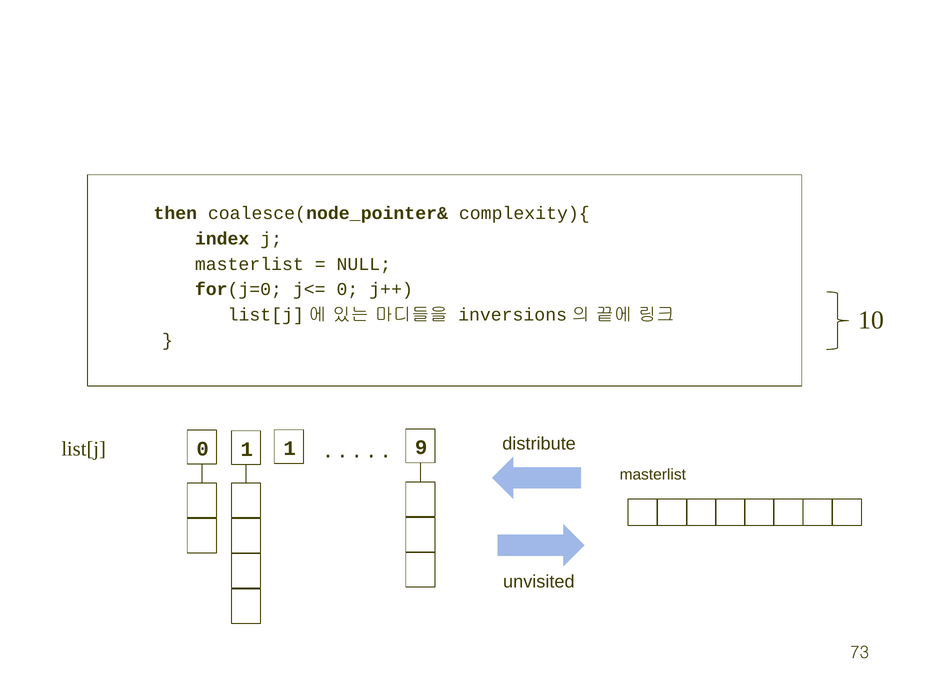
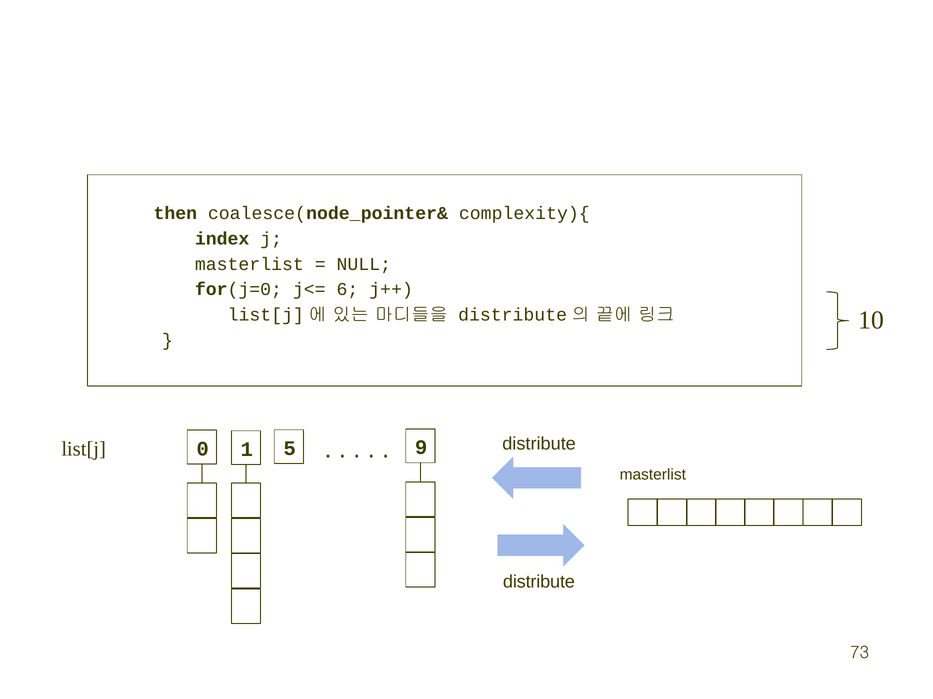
j<= 0: 0 -> 6 (347, 290)
inversions: inversions -> distribute (513, 315)
1 1: 1 -> 5 (290, 449)
unvisited: unvisited -> distribute (539, 582)
